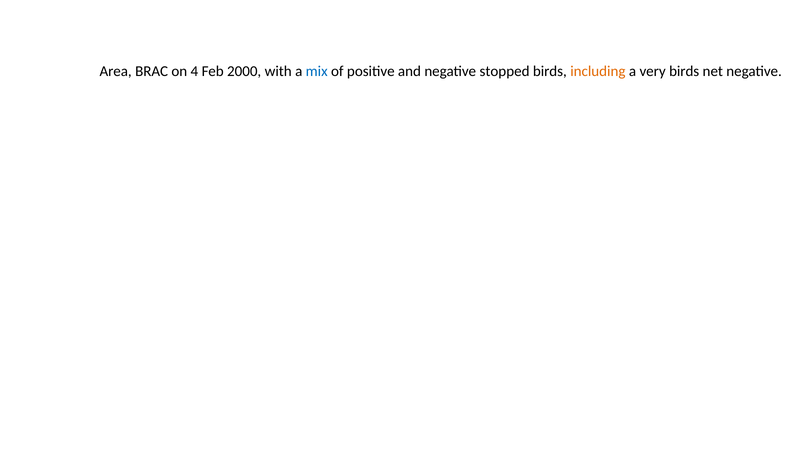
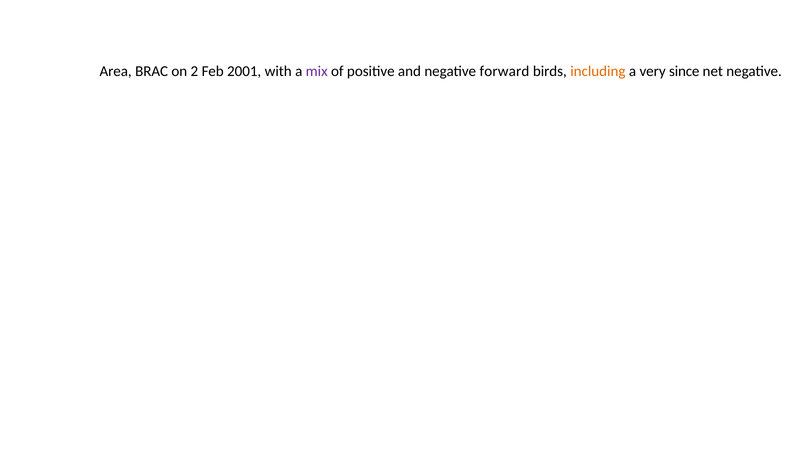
4: 4 -> 2 (194, 71)
2000: 2000 -> 2001 (244, 71)
mix colour: blue -> purple (317, 71)
stopped: stopped -> forward (504, 71)
very birds: birds -> since (684, 71)
